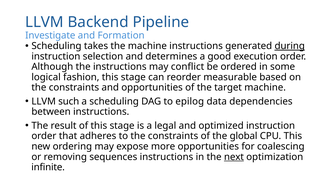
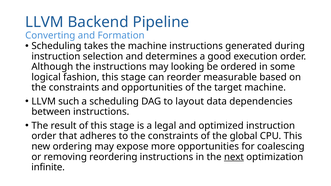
Investigate: Investigate -> Converting (50, 36)
during underline: present -> none (290, 46)
conflict: conflict -> looking (188, 67)
epilog: epilog -> layout (190, 102)
sequences: sequences -> reordering (113, 157)
